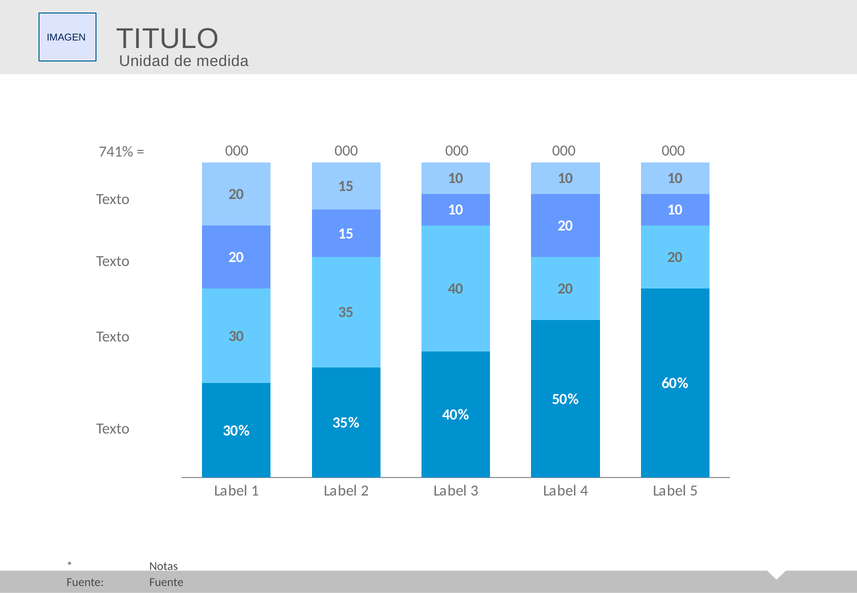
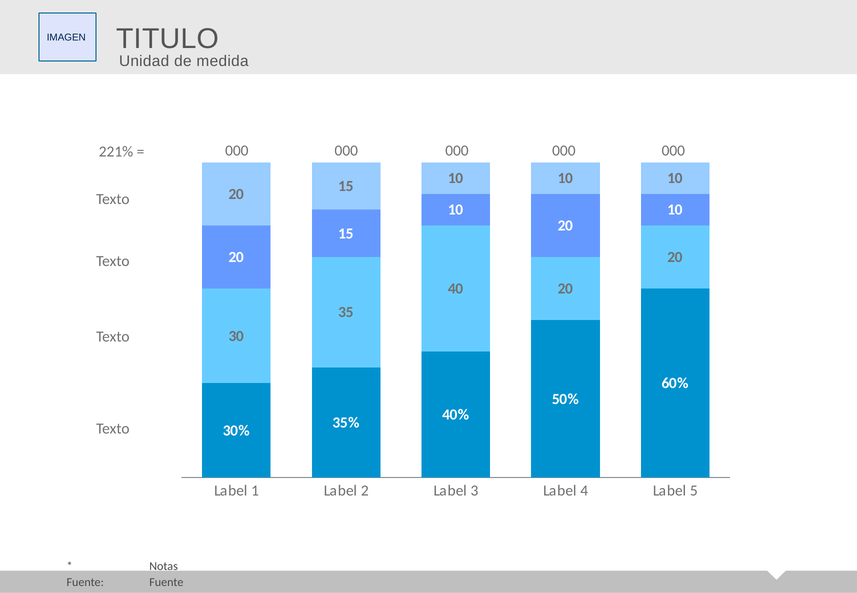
741%: 741% -> 221% (116, 152)
